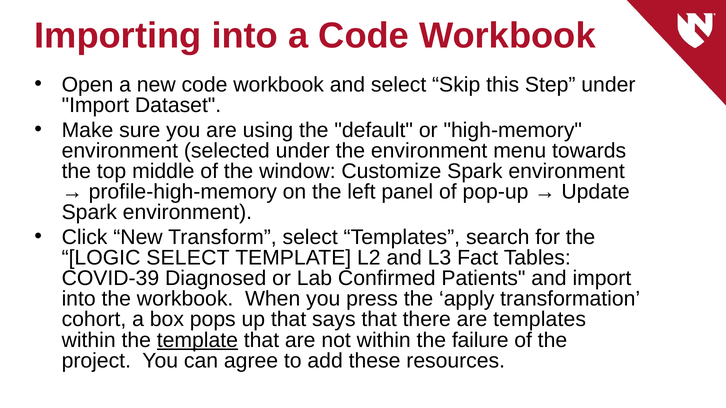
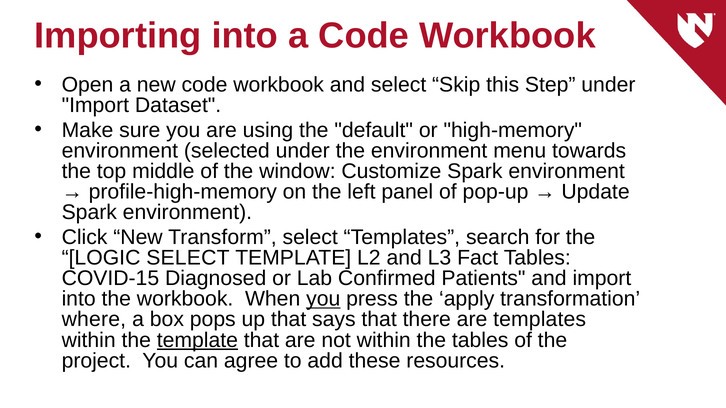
COVID-39: COVID-39 -> COVID-15 (110, 279)
you underline: none -> present (323, 299)
cohort: cohort -> where (94, 320)
the failure: failure -> tables (480, 340)
